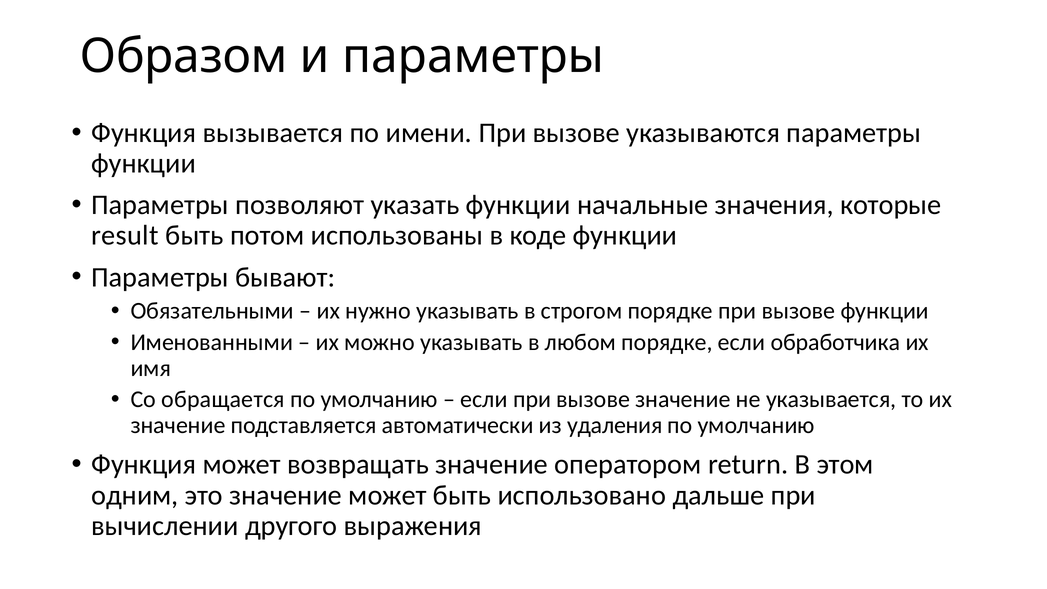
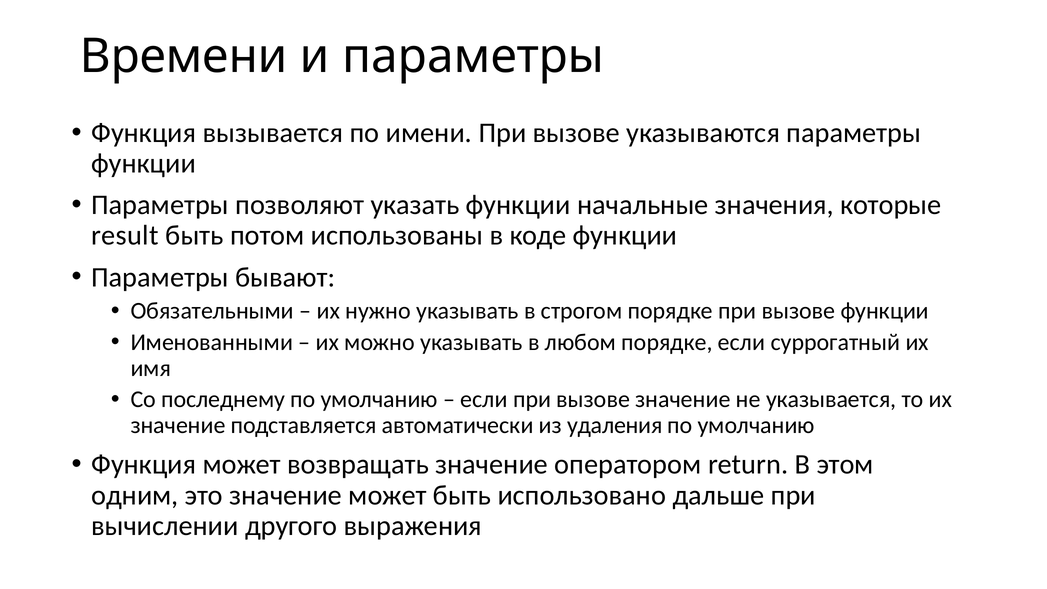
Образом: Образом -> Времени (184, 57)
обработчика: обработчика -> суррогатный (835, 342)
обращается: обращается -> последнему (223, 399)
